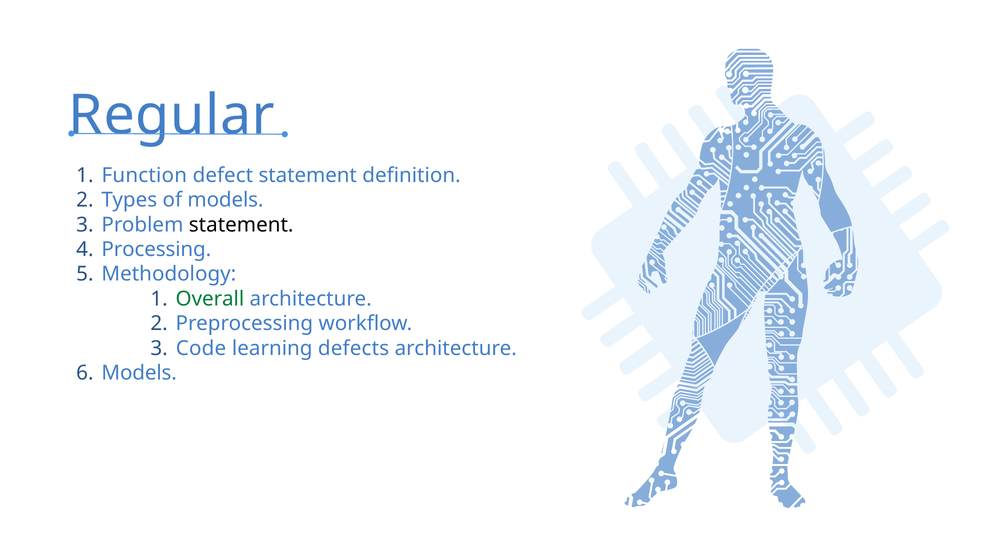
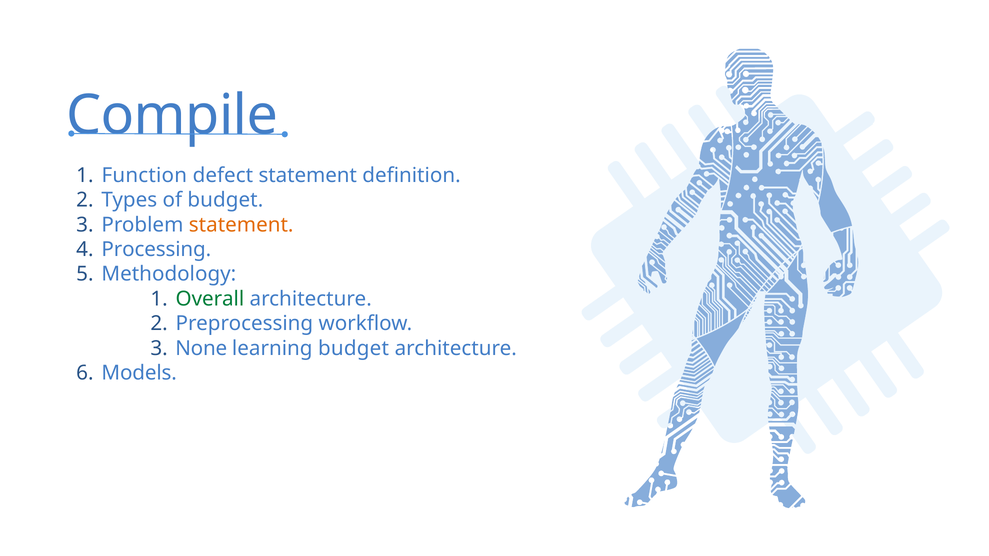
Regular: Regular -> Compile (172, 116)
of models: models -> budget (225, 200)
statement colour: black -> orange (241, 225)
Code: Code -> None (201, 349)
learning defects: defects -> budget (354, 349)
